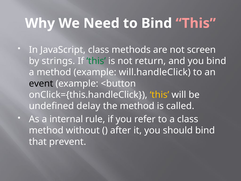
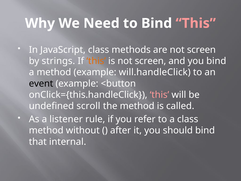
this colour: green -> orange (96, 61)
is not return: return -> screen (150, 61)
this colour: yellow -> pink (159, 95)
delay: delay -> scroll (88, 106)
internal: internal -> listener (66, 119)
prevent: prevent -> internal (68, 142)
